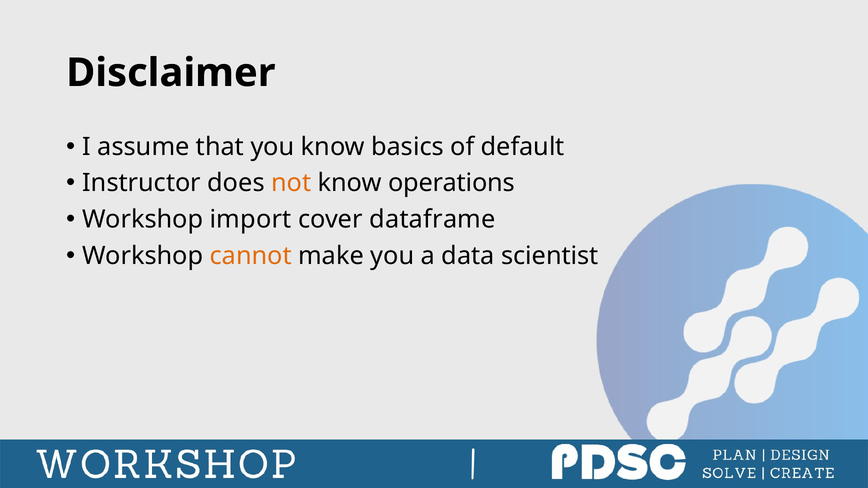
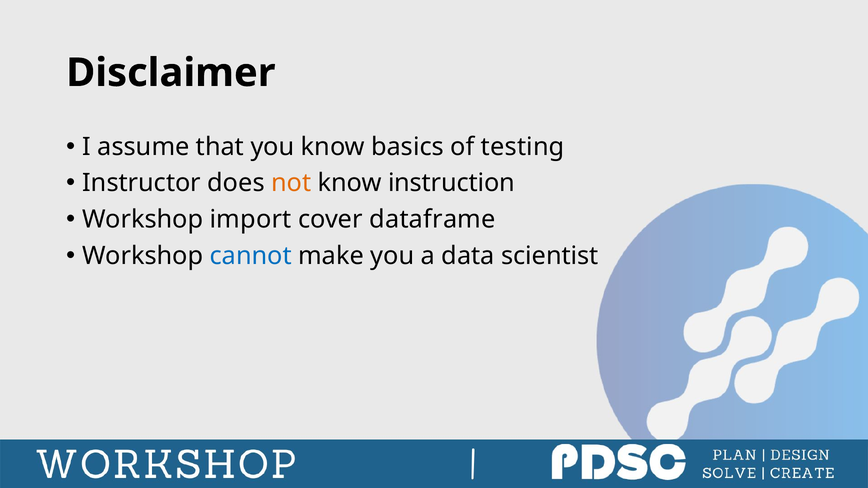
default: default -> testing (523, 147)
operations: operations -> instruction (451, 183)
cannot colour: orange -> blue (251, 256)
